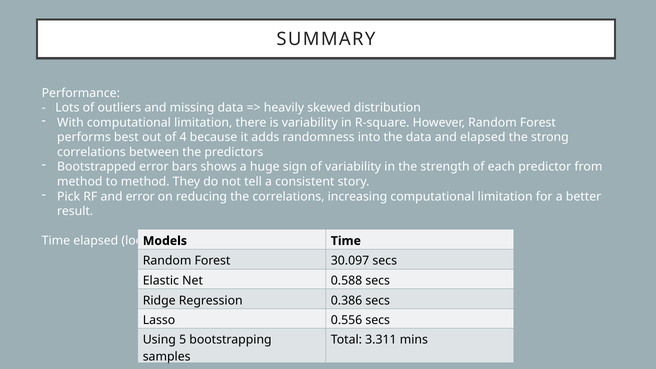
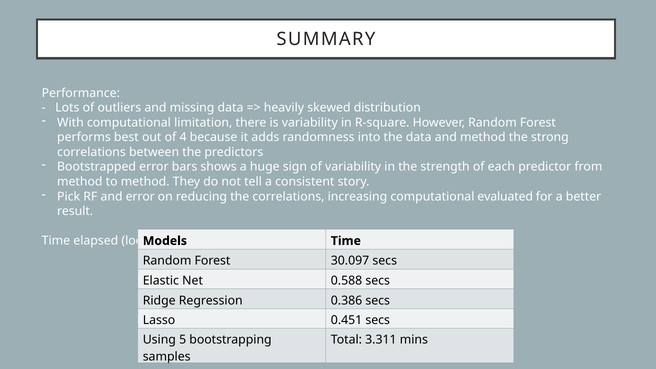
and elapsed: elapsed -> method (483, 137)
increasing computational limitation: limitation -> evaluated (505, 196)
0.556: 0.556 -> 0.451 (347, 320)
